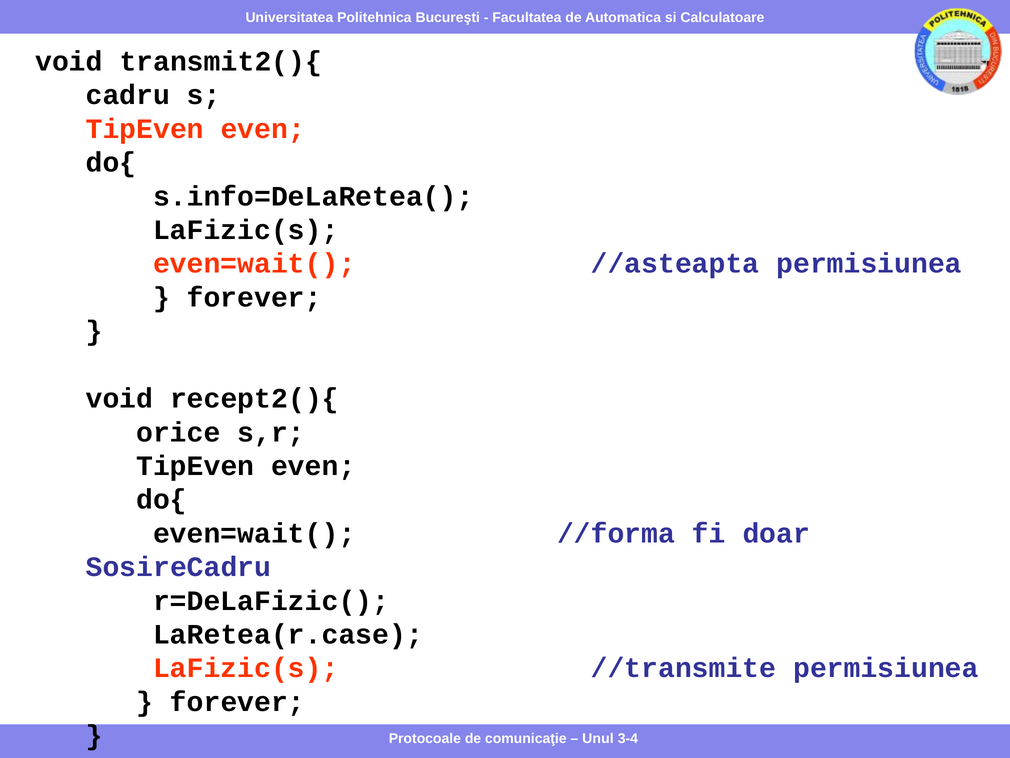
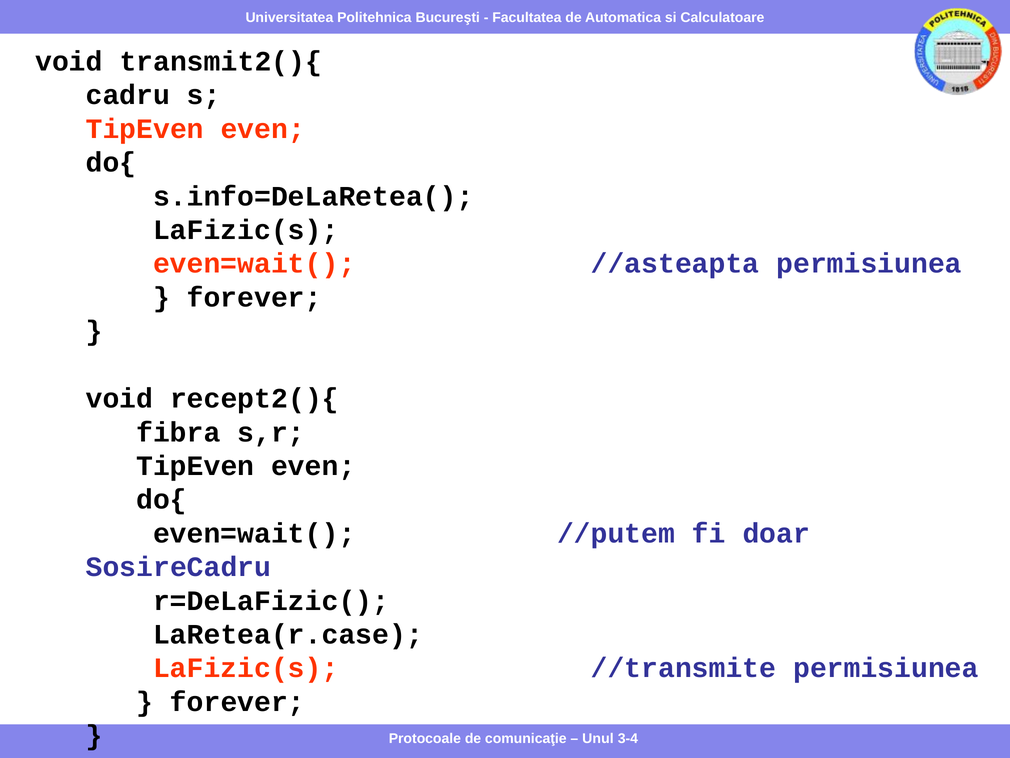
orice: orice -> fibra (178, 432)
//forma: //forma -> //putem (616, 533)
